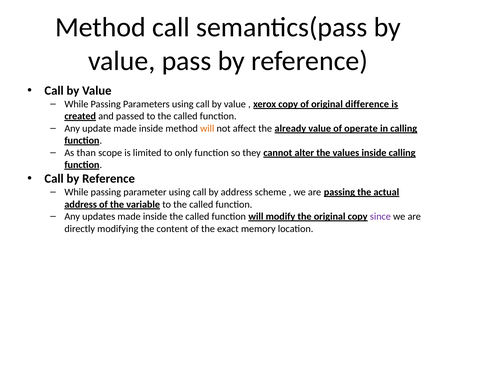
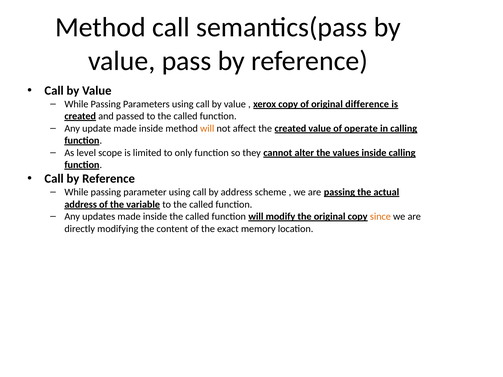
the already: already -> created (290, 128)
than: than -> level (86, 153)
since colour: purple -> orange (380, 217)
